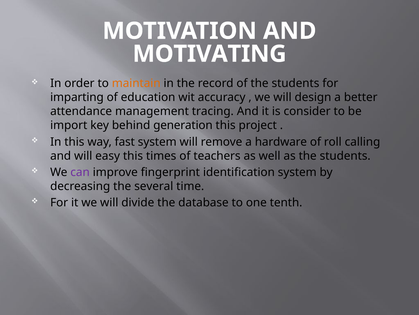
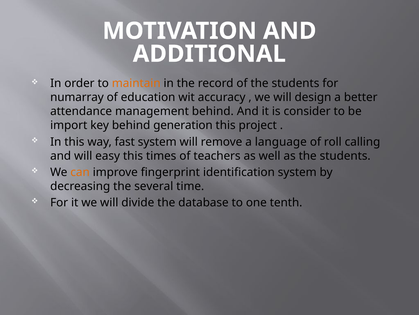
MOTIVATING: MOTIVATING -> ADDITIONAL (209, 54)
imparting: imparting -> numarray (77, 97)
management tracing: tracing -> behind (213, 111)
hardware: hardware -> language (281, 141)
can colour: purple -> orange (80, 172)
